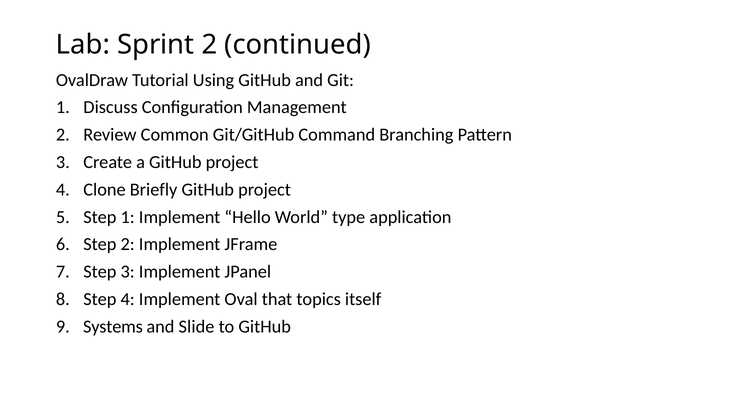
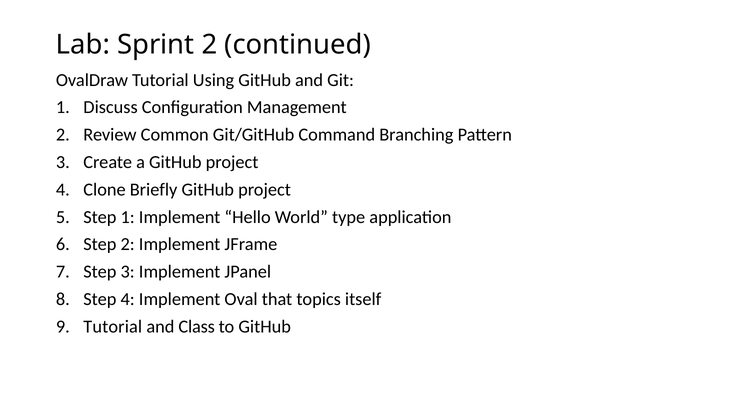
Systems: Systems -> Tutorial (113, 327)
Slide: Slide -> Class (197, 327)
